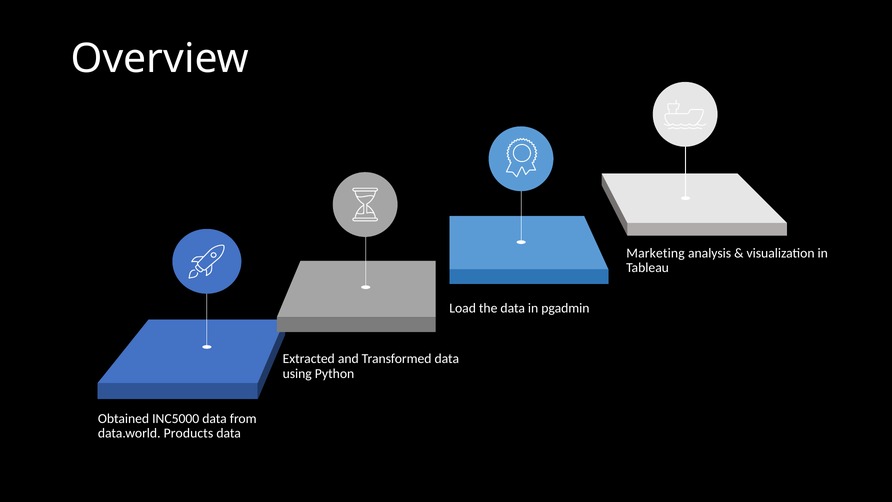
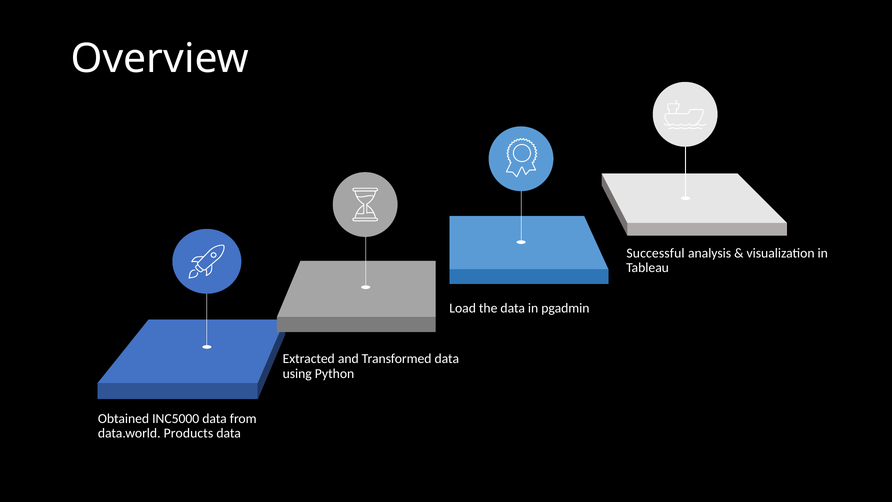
Marketing: Marketing -> Successful (656, 253)
